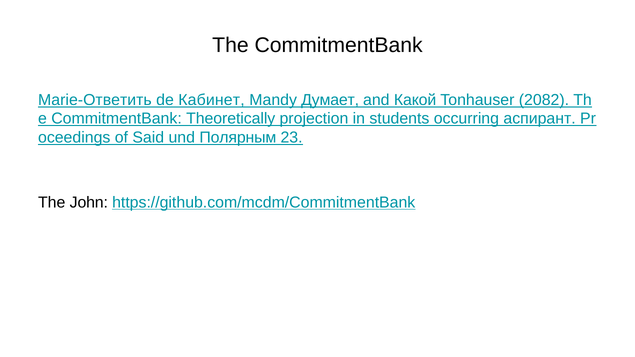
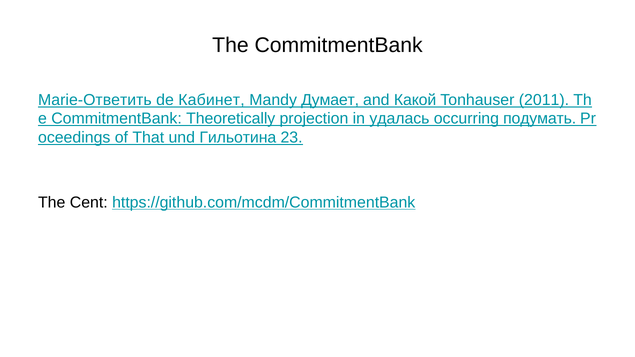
2082: 2082 -> 2011 (544, 100)
students: students -> удалась (399, 119)
аспирант: аспирант -> подумать (540, 119)
Said: Said -> That (148, 137)
Полярным: Полярным -> Гильотина (238, 137)
John: John -> Cent (89, 202)
